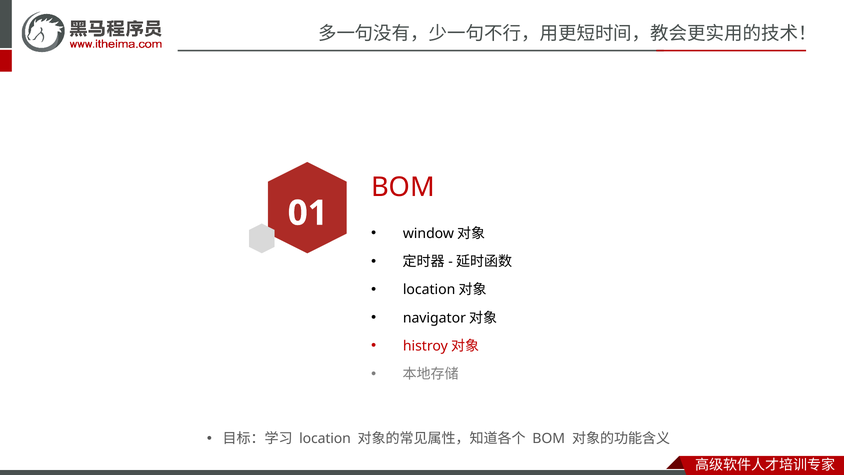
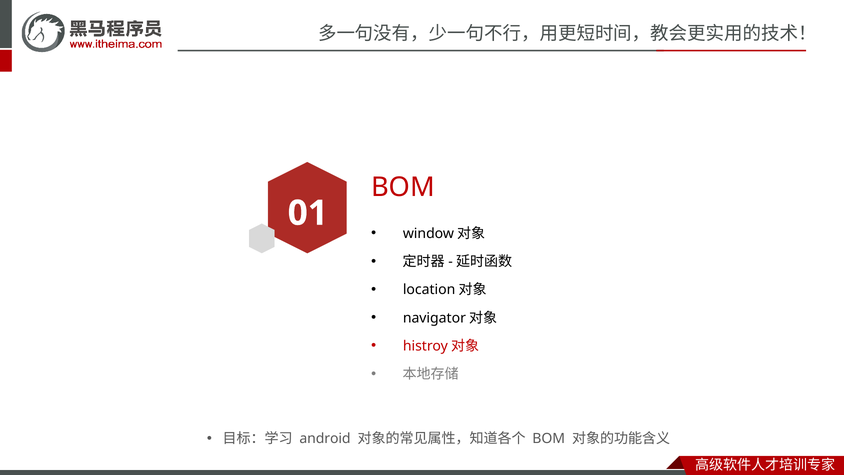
location: location -> android (325, 439)
